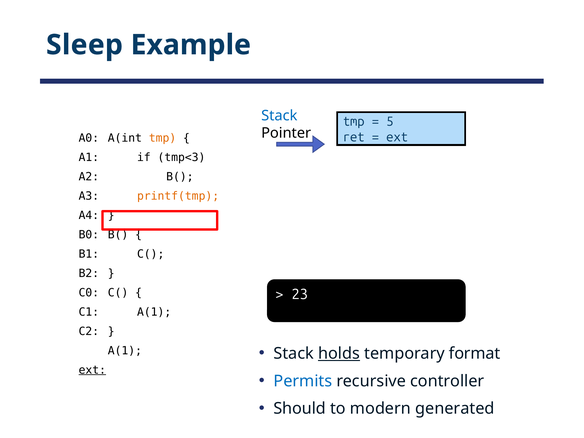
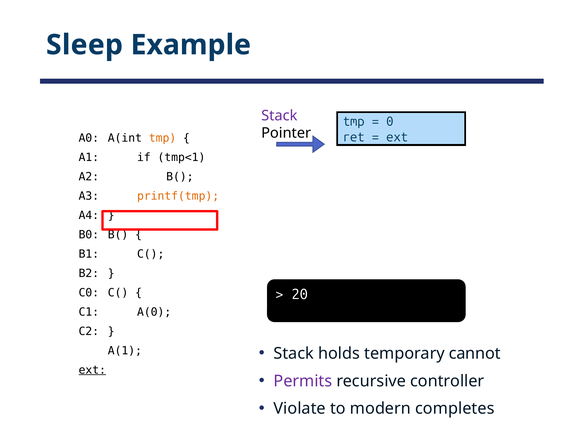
Stack colour: blue -> purple (279, 116)
5: 5 -> 0 (390, 122)
tmp<3: tmp<3 -> tmp<1 (181, 157)
23: 23 -> 20 (300, 294)
C1 A(1: A(1 -> A(0 (154, 312)
holds underline: present -> none (339, 353)
format: format -> cannot (475, 353)
Permits colour: blue -> purple (303, 381)
Should: Should -> Violate (300, 409)
generated: generated -> completes (455, 409)
